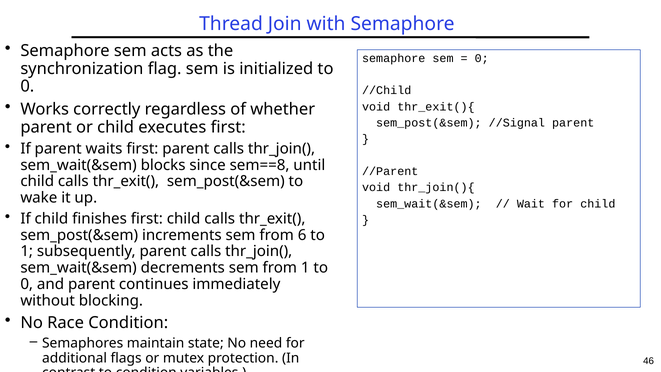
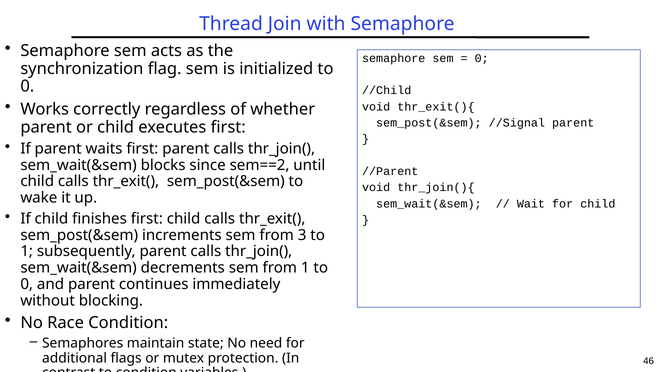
sem==8: sem==8 -> sem==2 (260, 165)
6: 6 -> 3 (302, 235)
